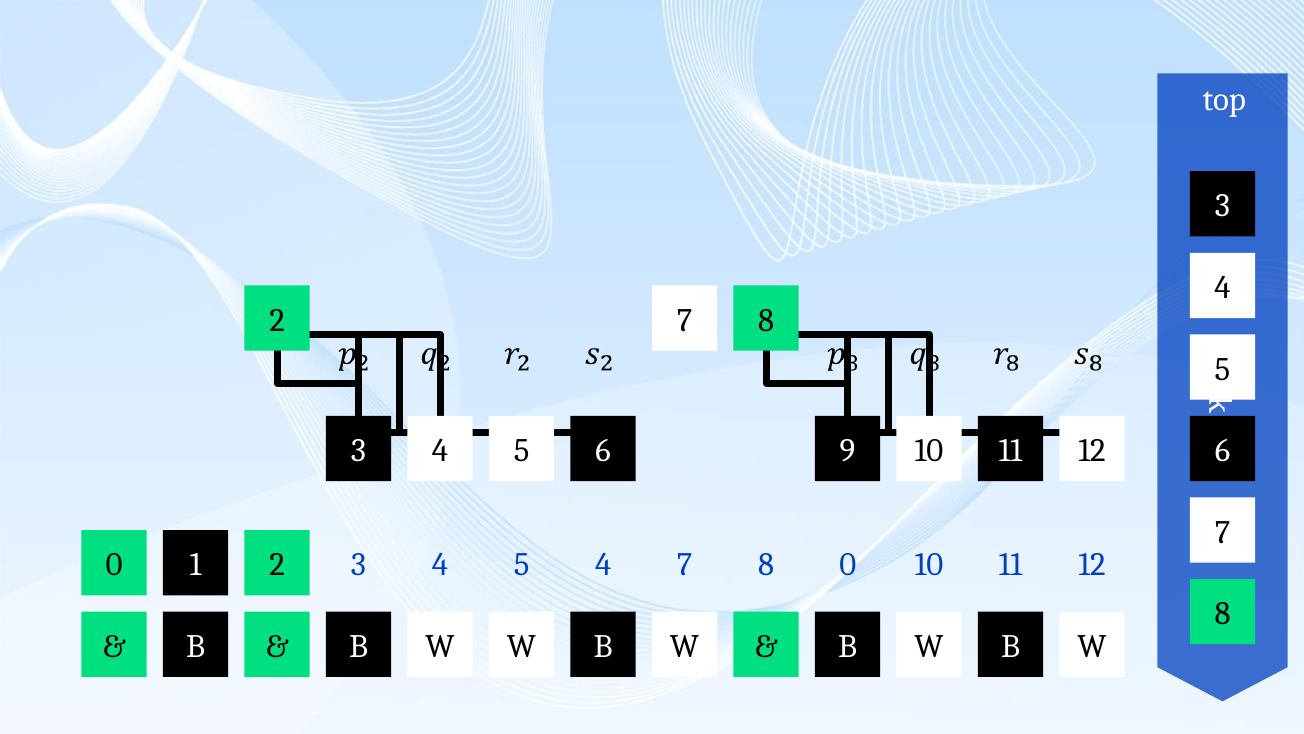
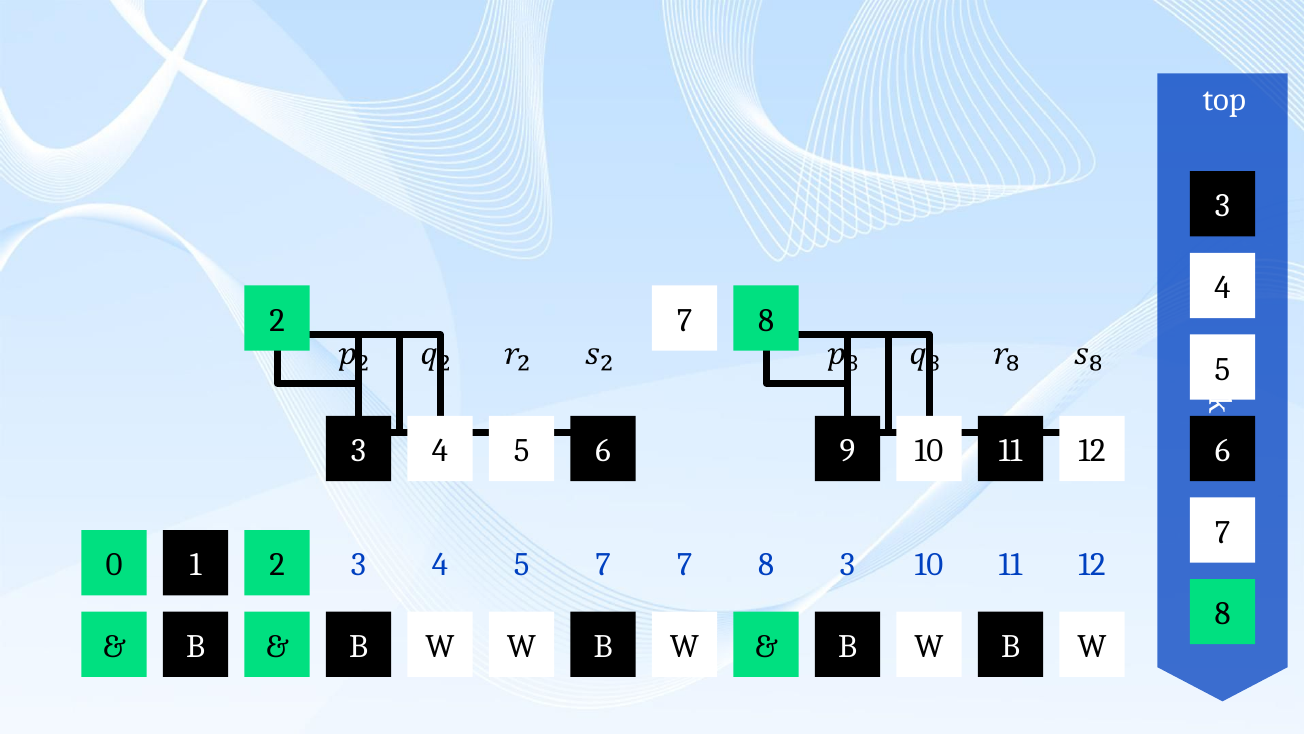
5 4: 4 -> 7 (603, 565)
8 0: 0 -> 3 (847, 565)
